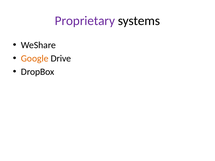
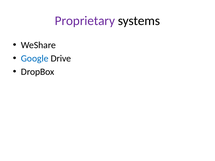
Google colour: orange -> blue (35, 58)
